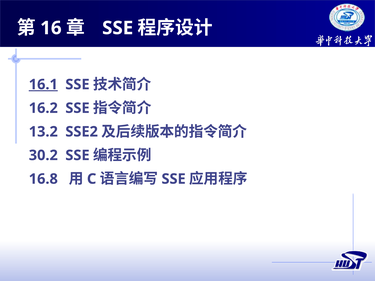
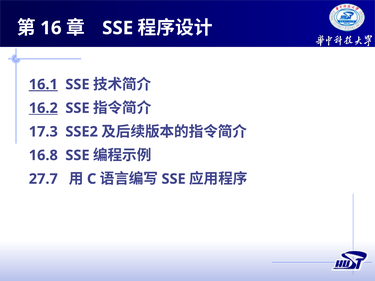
16.2 underline: none -> present (43, 108)
13.2: 13.2 -> 17.3 (43, 132)
30.2: 30.2 -> 16.8 (43, 155)
16.8: 16.8 -> 27.7 (43, 179)
